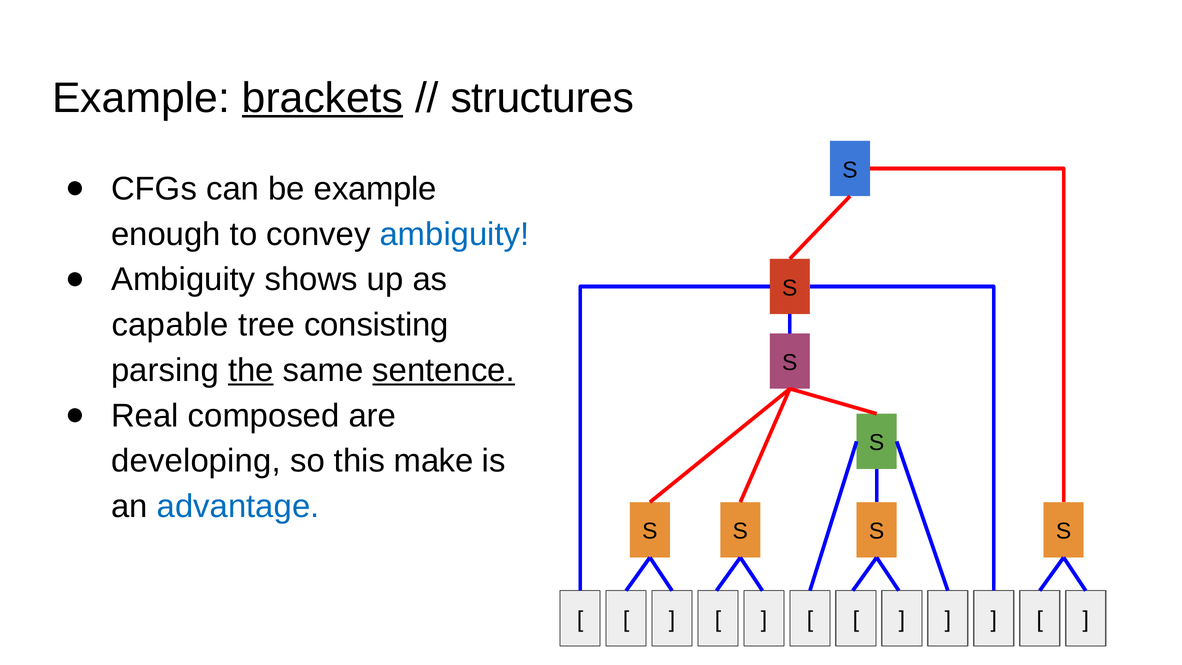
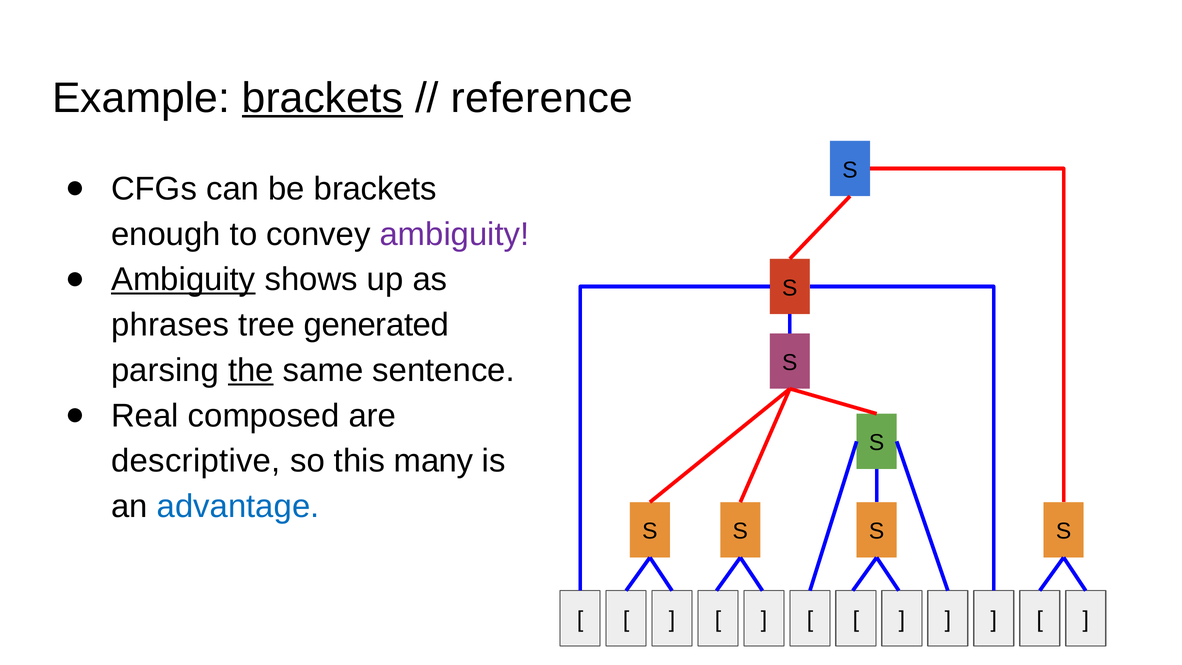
structures: structures -> reference (542, 98)
be example: example -> brackets (375, 189)
ambiguity colour: blue -> purple (454, 234)
Ambiguity underline: none -> present (183, 279)
capable: capable -> phrases (170, 325)
consisting: consisting -> generated (376, 325)
sentence underline: present -> none (444, 370)
developing: developing -> descriptive (196, 461)
make: make -> many (434, 461)
